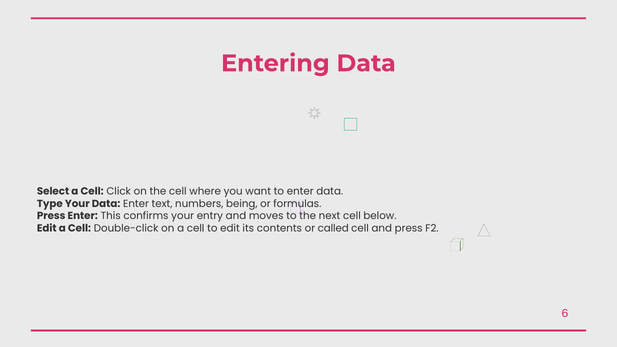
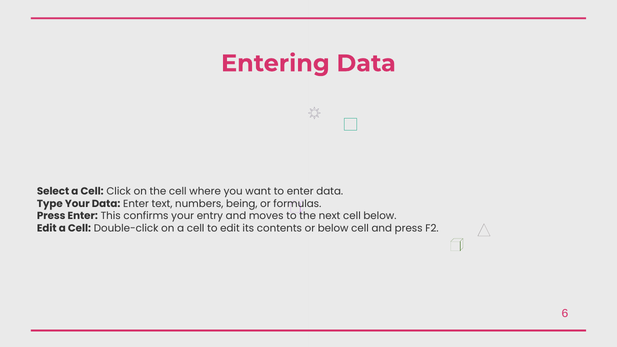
or called: called -> below (333, 228)
